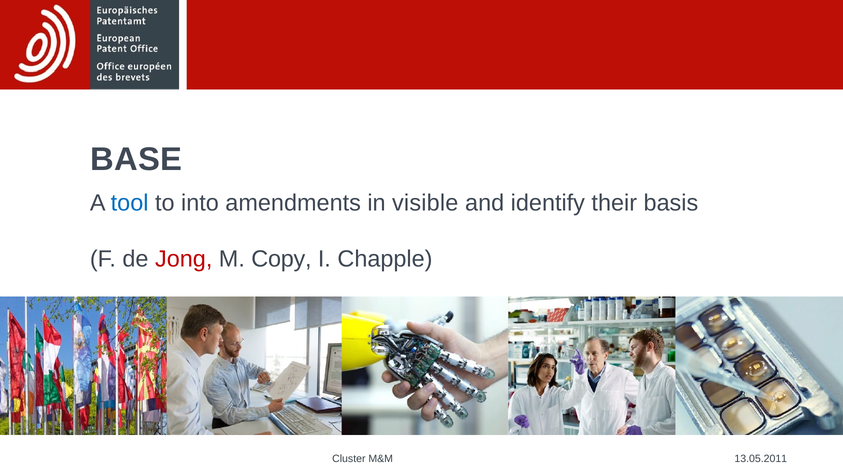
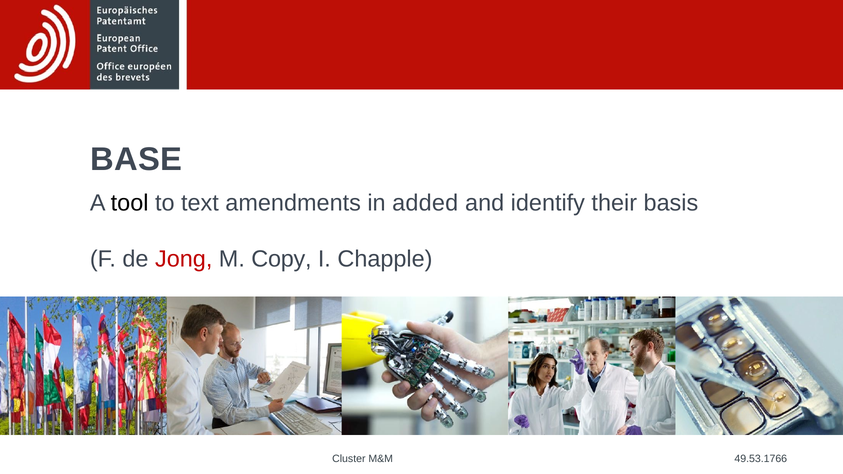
tool colour: blue -> black (130, 203)
into: into -> text (200, 203)
visible: visible -> added (425, 203)
13.05.2011: 13.05.2011 -> 49.53.1766 (761, 459)
